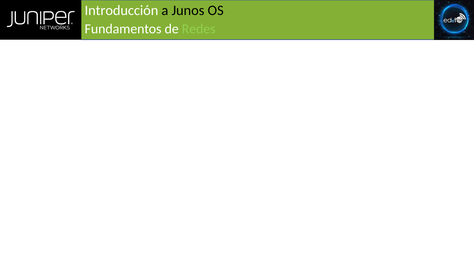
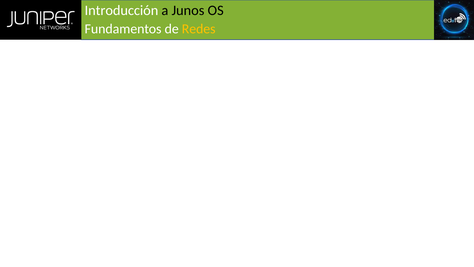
Redes colour: light green -> yellow (199, 29)
